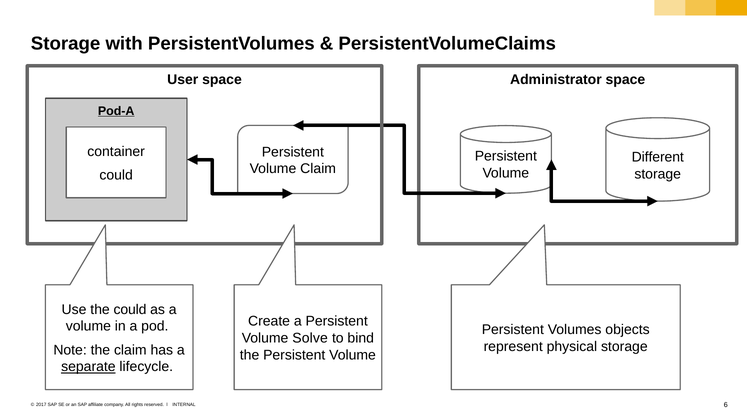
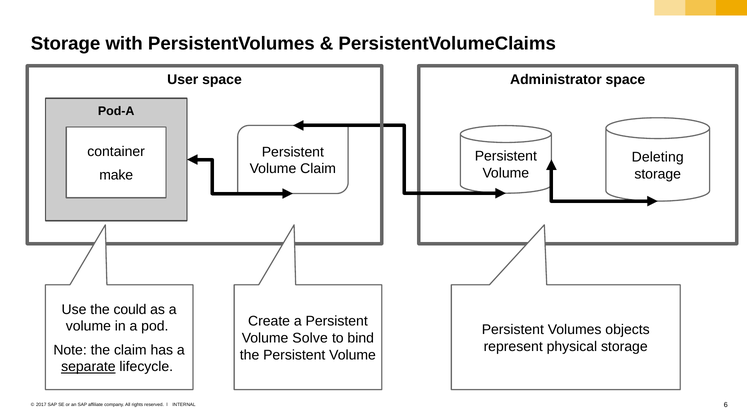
Pod-A underline: present -> none (116, 111)
Different: Different -> Deleting (658, 157)
could: could -> make (116, 175)
